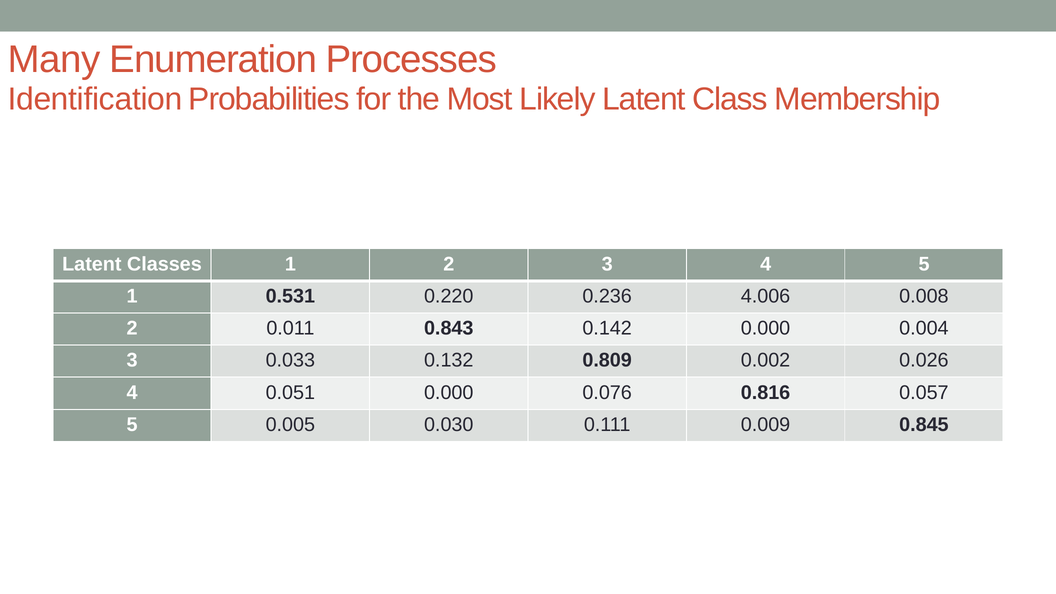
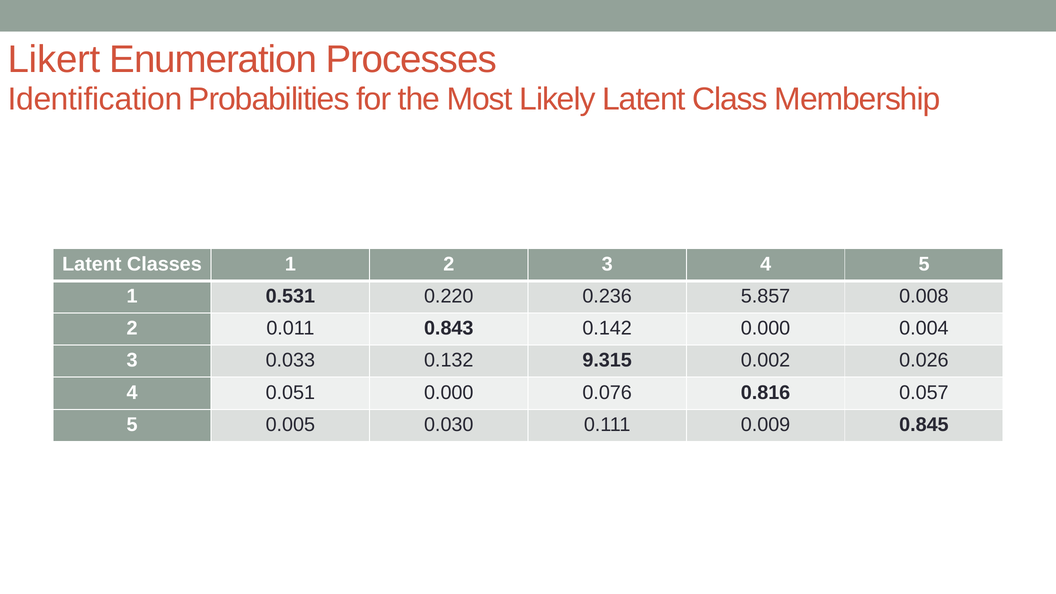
Many: Many -> Likert (54, 60)
4.006: 4.006 -> 5.857 (766, 296)
0.809: 0.809 -> 9.315 (607, 360)
